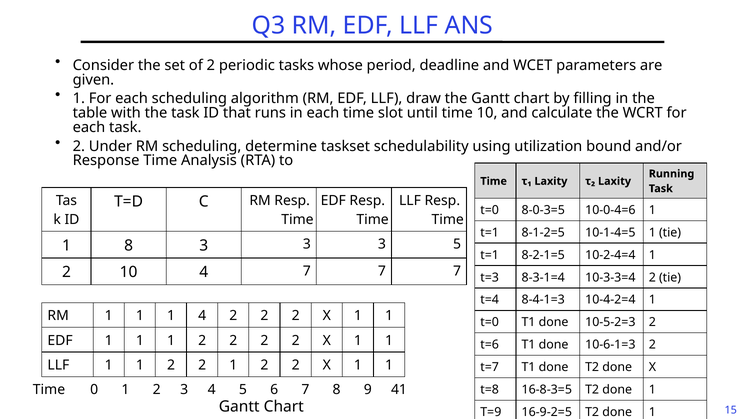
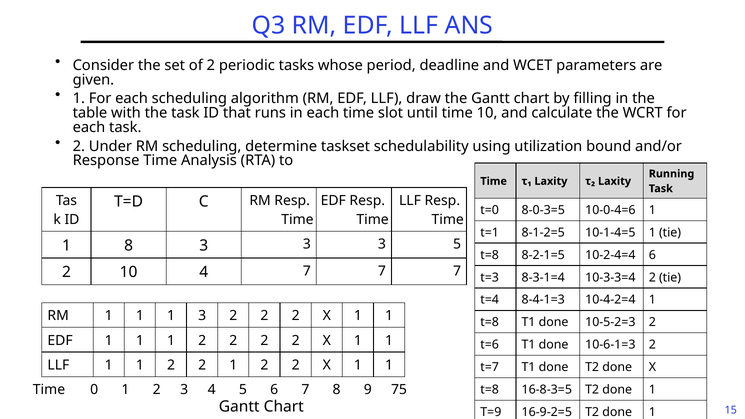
t=1: t=1 -> t=8 (490, 255)
10-2-4=4 1: 1 -> 6 (652, 255)
1 4: 4 -> 3 (202, 316)
t=0: t=0 -> t=8 (490, 322)
41: 41 -> 75 (399, 390)
